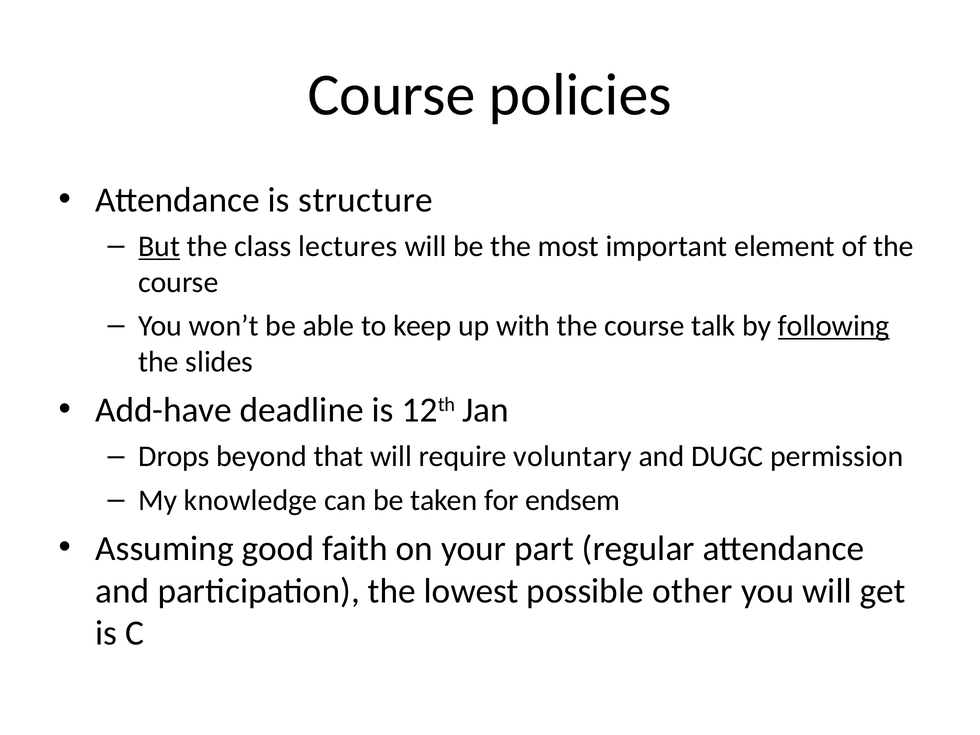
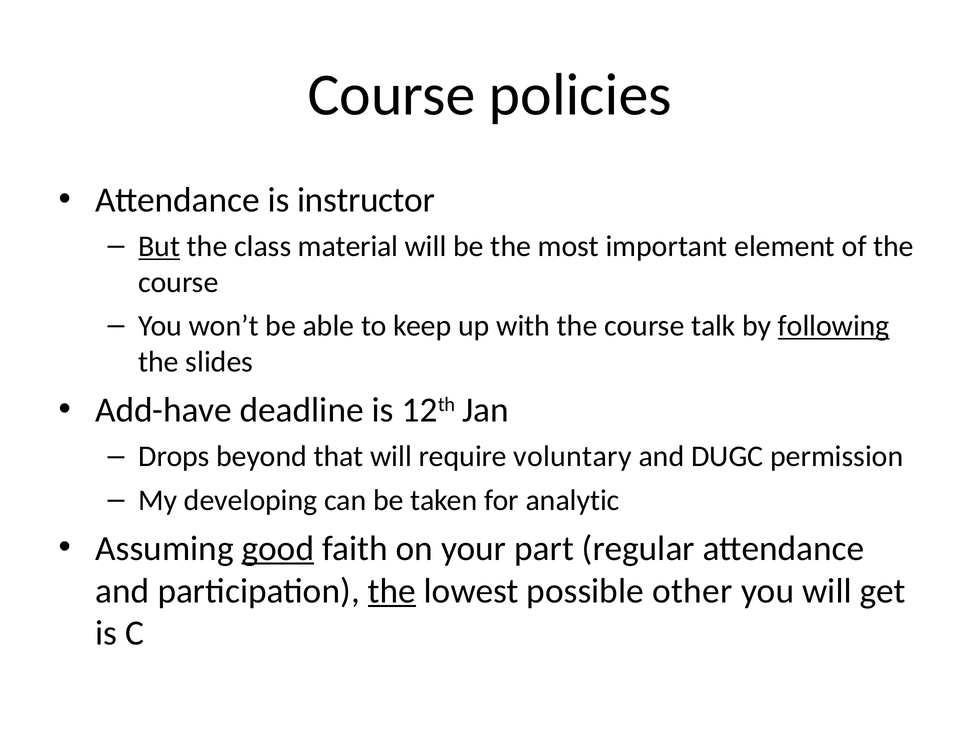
structure: structure -> instructor (366, 200)
lectures: lectures -> material (348, 246)
knowledge: knowledge -> developing (251, 500)
endsem: endsem -> analytic (573, 500)
good underline: none -> present (278, 548)
the underline: none -> present (392, 591)
